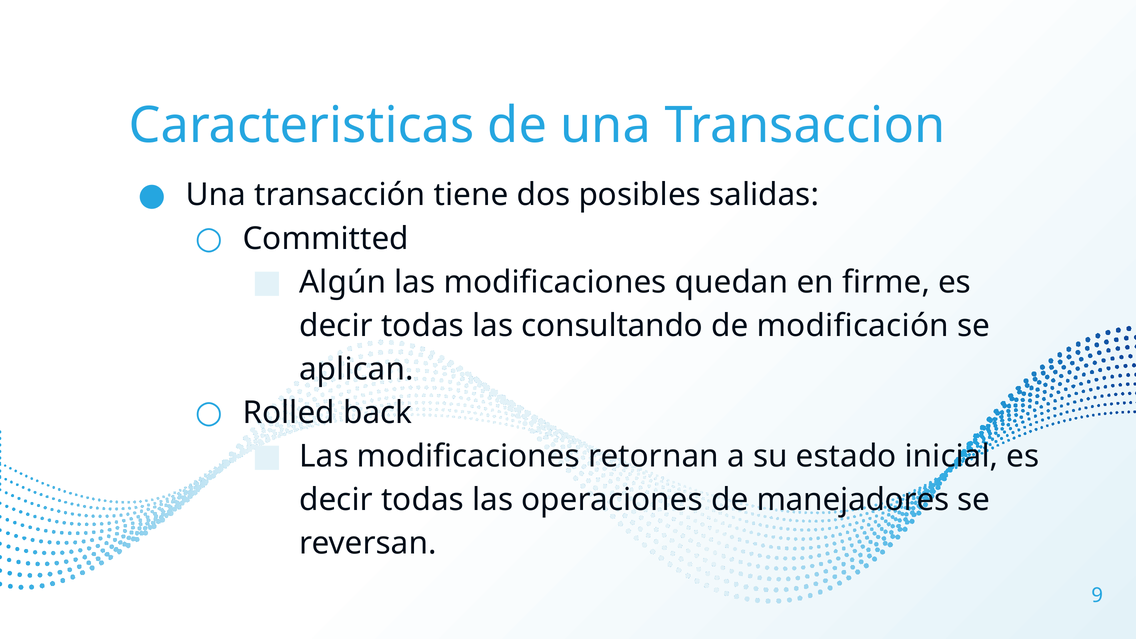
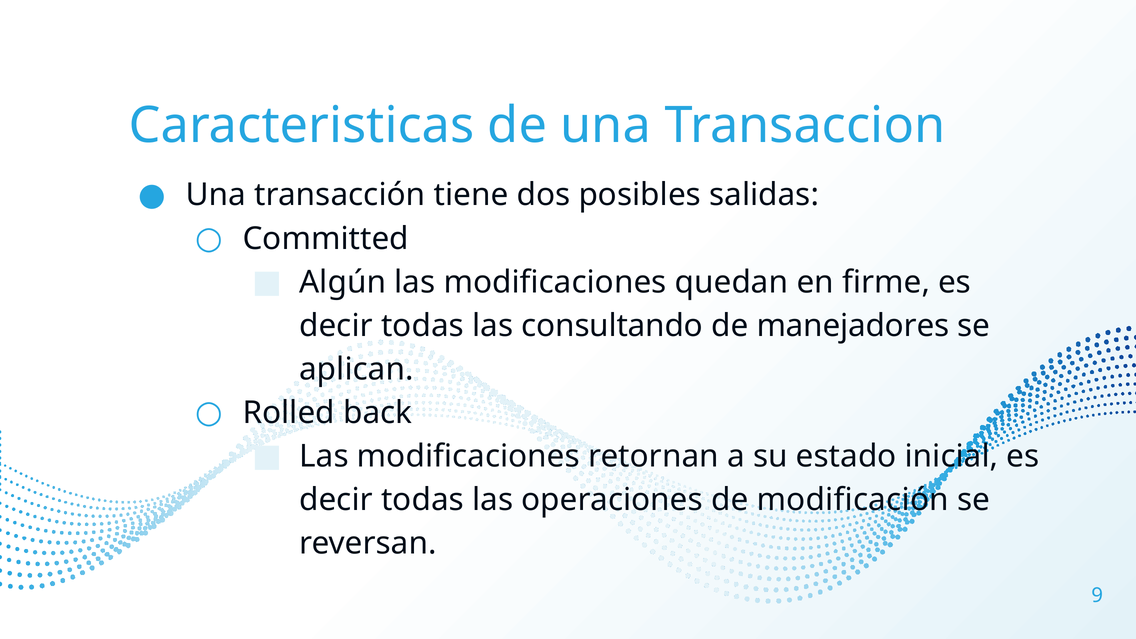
modificación: modificación -> manejadores (853, 326)
manejadores: manejadores -> modificación (853, 500)
